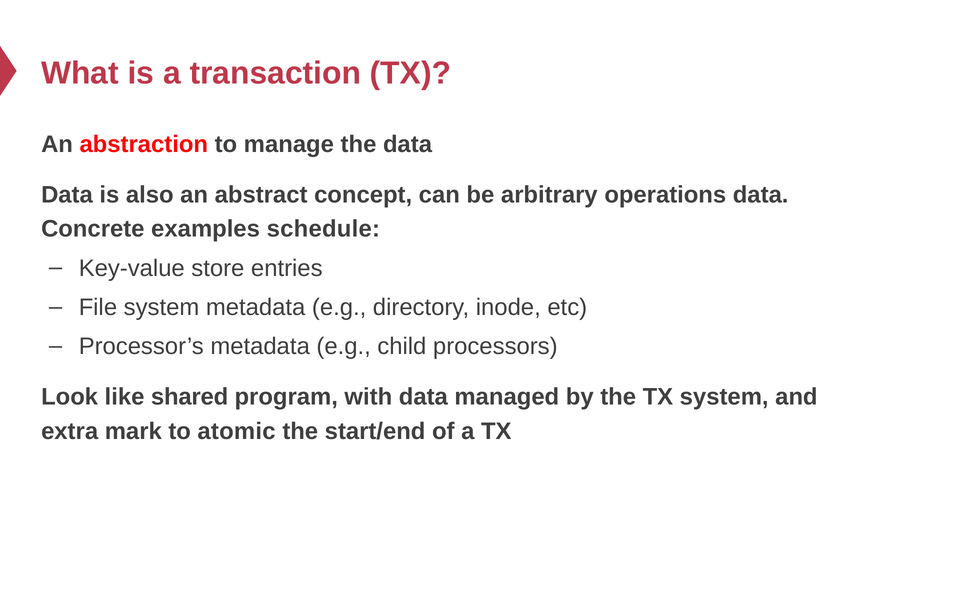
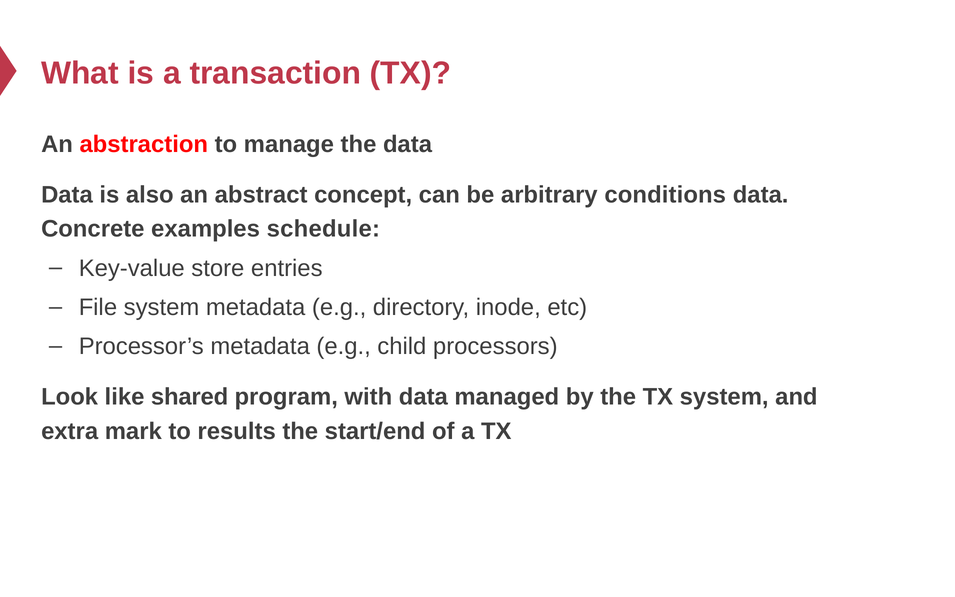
operations: operations -> conditions (665, 195)
atomic: atomic -> results (237, 431)
